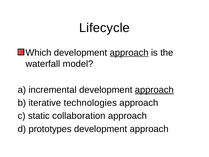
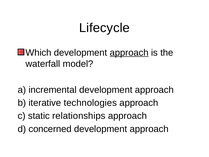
approach underline: present -> none (154, 90)
collaboration: collaboration -> relationships (79, 116)
prototypes: prototypes -> concerned (50, 129)
